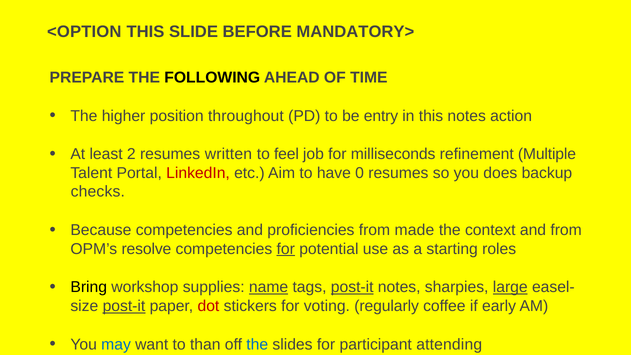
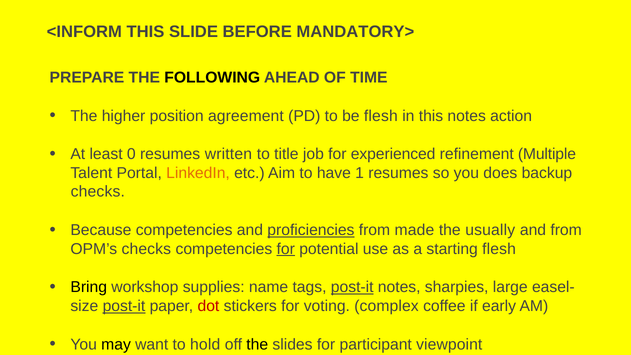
<OPTION: <OPTION -> <INFORM (84, 32)
throughout: throughout -> agreement (246, 116)
be entry: entry -> flesh (381, 116)
2: 2 -> 0 (131, 154)
feel: feel -> title (286, 154)
milliseconds: milliseconds -> experienced (393, 154)
LinkedIn colour: red -> orange (198, 173)
0: 0 -> 1 (360, 173)
proficiencies underline: none -> present (311, 230)
context: context -> usually (490, 230)
OPM’s resolve: resolve -> checks (146, 249)
starting roles: roles -> flesh (499, 249)
name underline: present -> none (269, 287)
large underline: present -> none (510, 287)
regularly: regularly -> complex (386, 306)
may colour: blue -> black (116, 344)
than: than -> hold (205, 344)
the colour: blue -> black (257, 344)
attending: attending -> viewpoint (449, 344)
